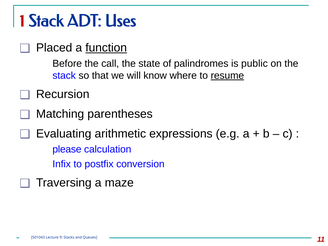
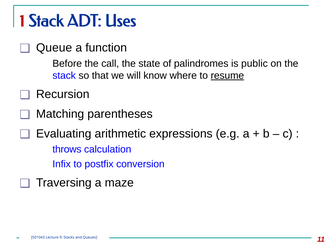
Placed: Placed -> Queue (54, 48)
function underline: present -> none (106, 48)
please: please -> throws (67, 149)
